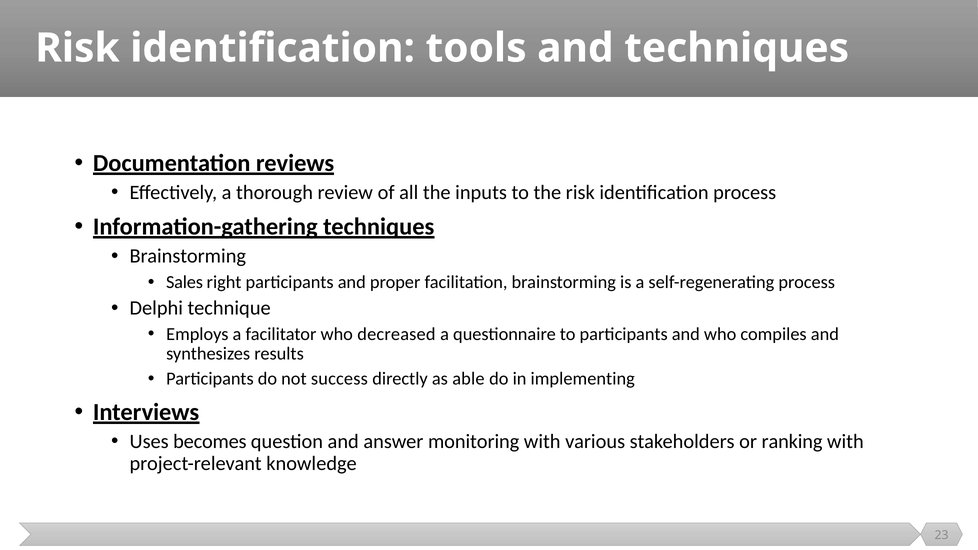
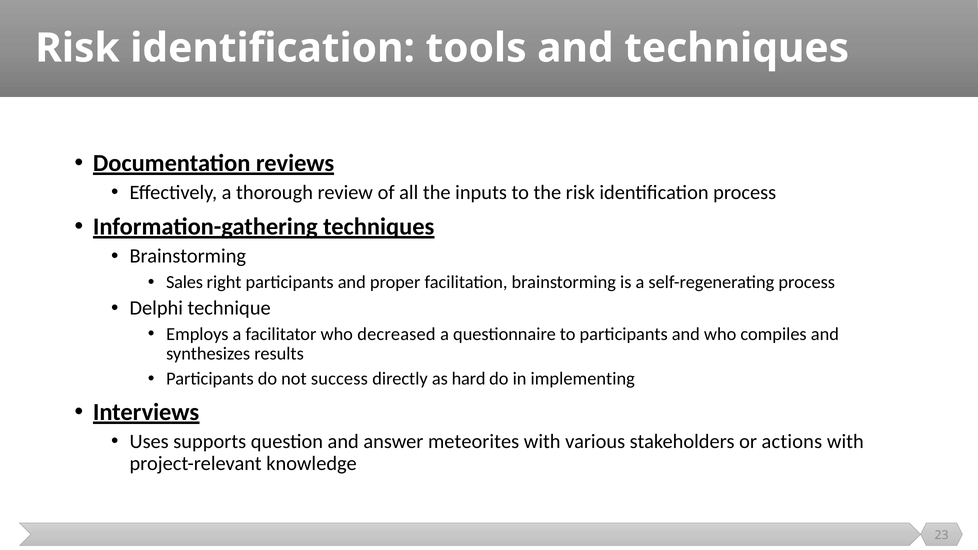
able: able -> hard (469, 379)
becomes: becomes -> supports (210, 442)
monitoring: monitoring -> meteorites (474, 442)
ranking: ranking -> actions (792, 442)
